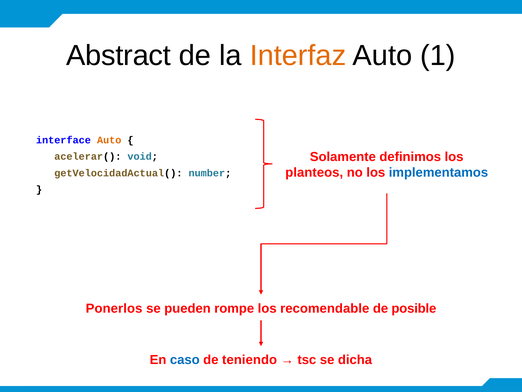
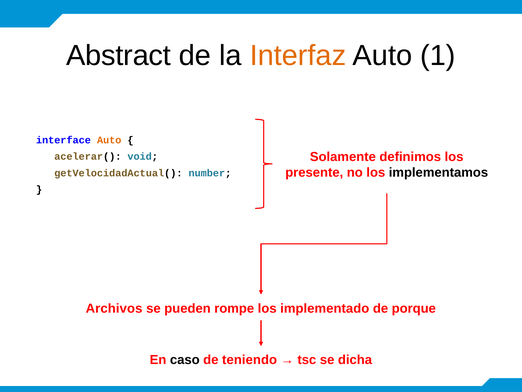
planteos: planteos -> presente (314, 172)
implementamos colour: blue -> black (438, 172)
Ponerlos: Ponerlos -> Archivos (114, 308)
recomendable: recomendable -> implementado (325, 308)
posible: posible -> porque (414, 308)
caso colour: blue -> black (185, 360)
